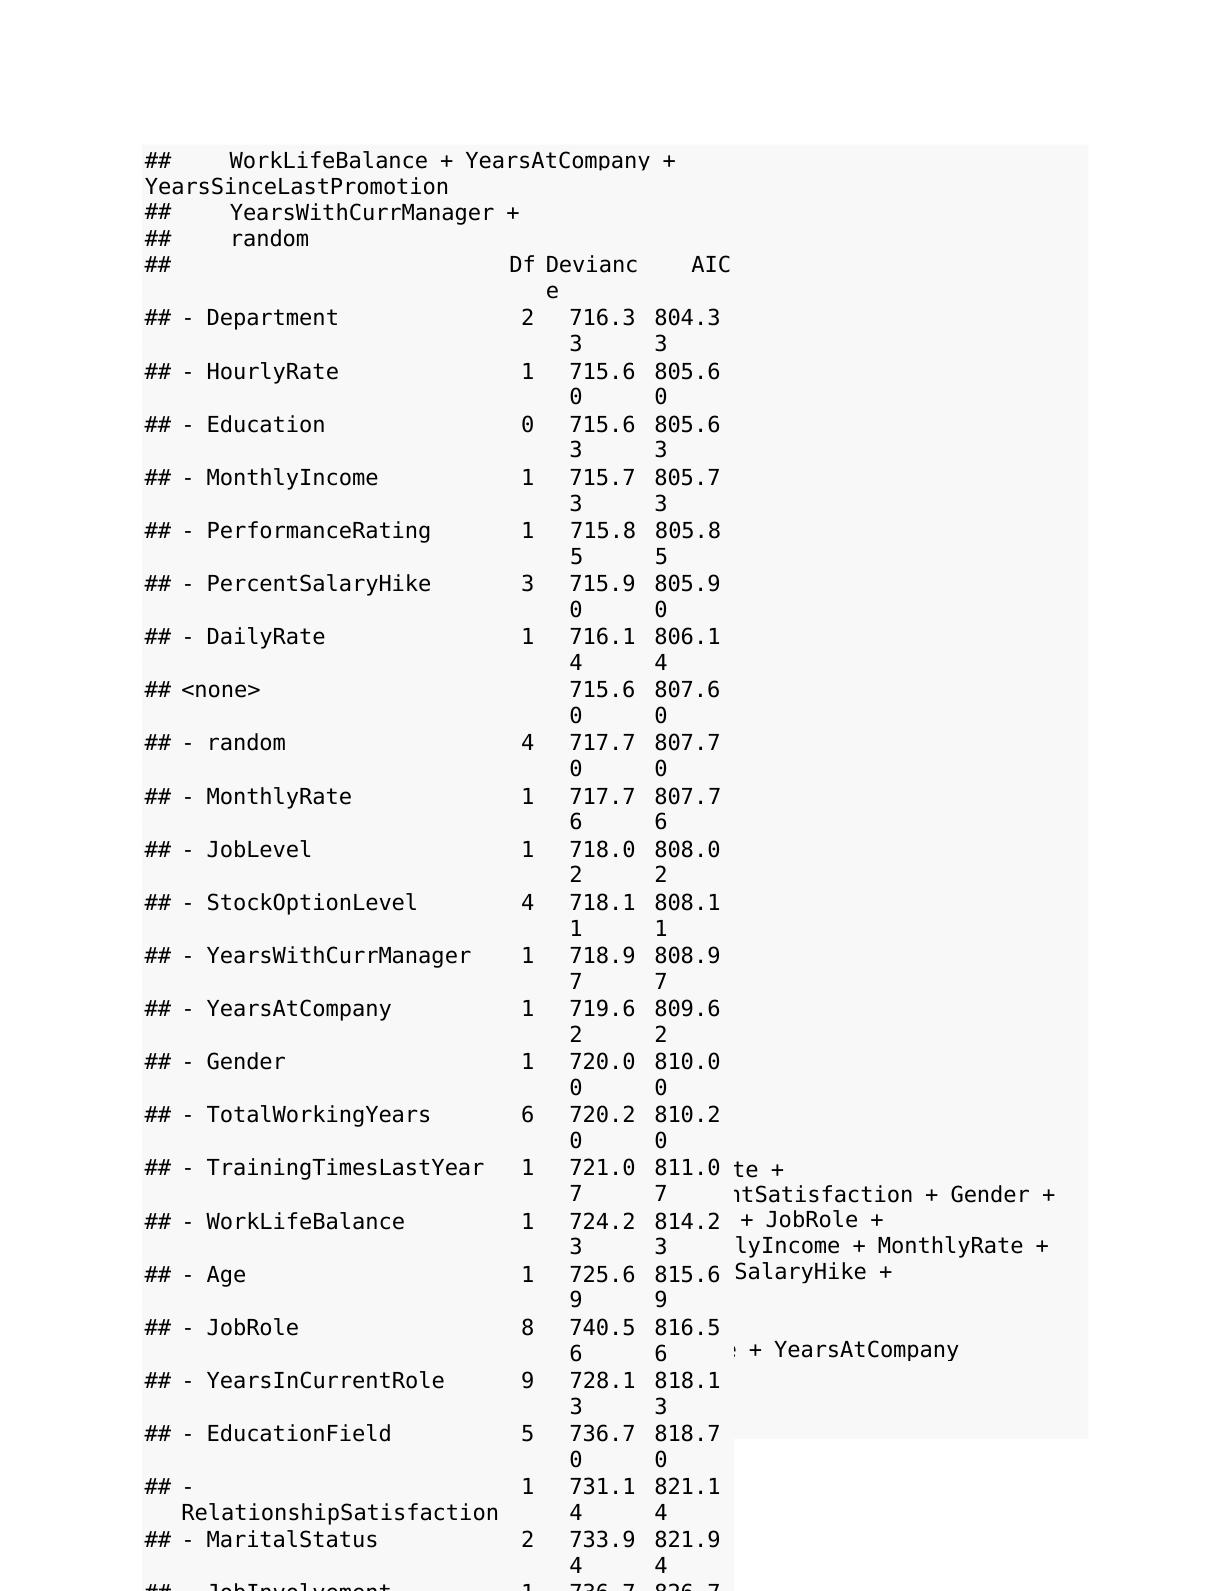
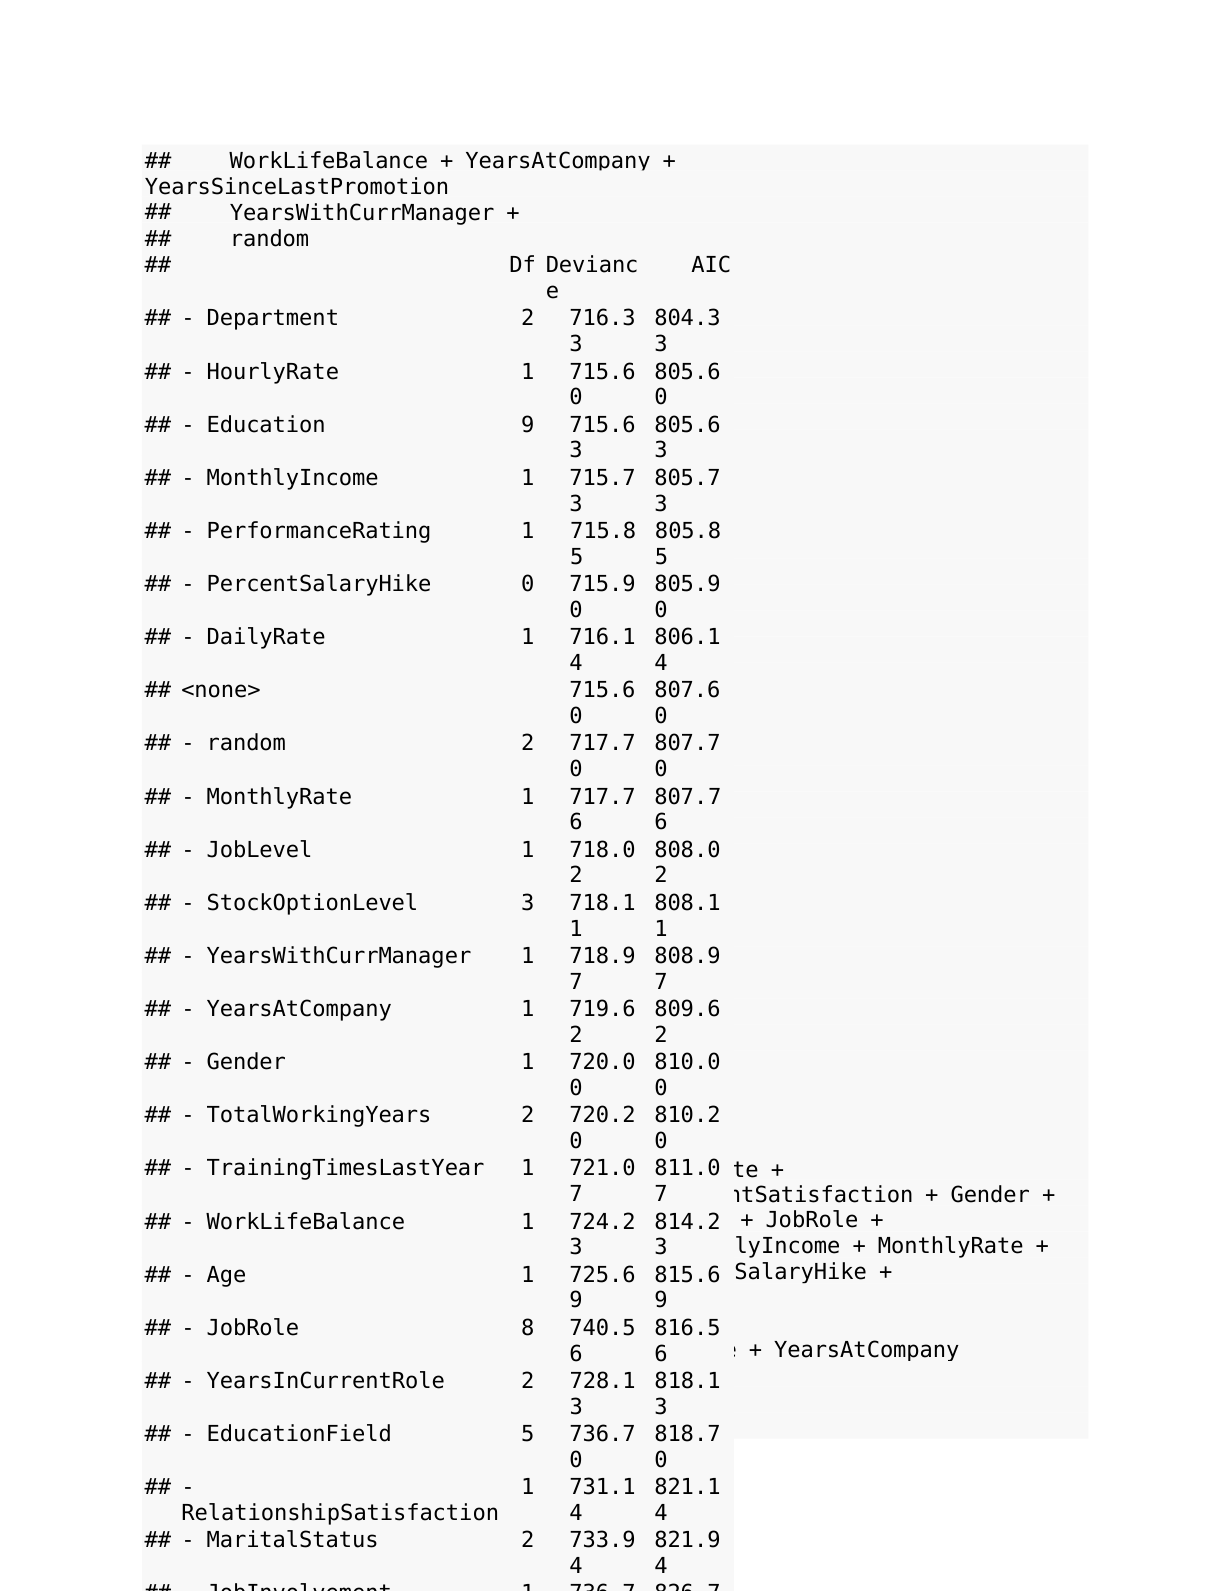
Education 0: 0 -> 9 (528, 425)
PercentSalaryHike 3: 3 -> 0 (528, 585)
random 4: 4 -> 2 (528, 744)
StockOptionLevel 4: 4 -> 3 (528, 903)
TotalWorkingYears 6: 6 -> 2 (528, 1116)
9: 9 -> 2 (528, 1382)
